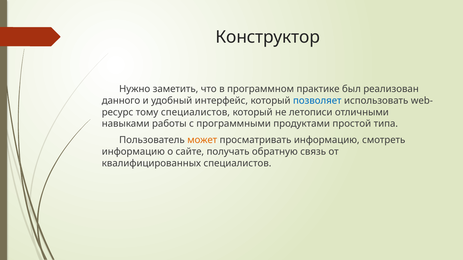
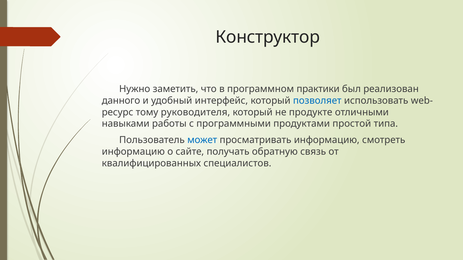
практике: практике -> практики (318, 89)
тому специалистов: специалистов -> руководителя (195, 112)
летописи: летописи -> продукте (311, 112)
может colour: orange -> blue (202, 140)
